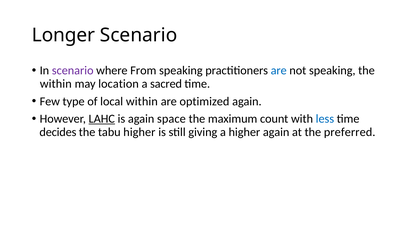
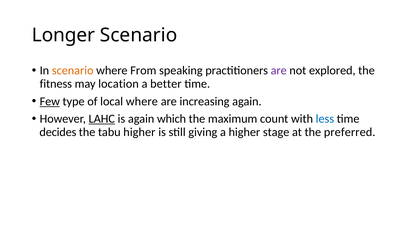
scenario colour: purple -> orange (73, 71)
are colour: blue -> purple (279, 71)
not speaking: speaking -> explored (332, 71)
within: within -> fitness (56, 84)
sacred: sacred -> better (166, 84)
Few underline: none -> present (50, 101)
local within: within -> where (142, 101)
optimized: optimized -> increasing (205, 101)
space: space -> which (172, 119)
higher again: again -> stage (276, 132)
